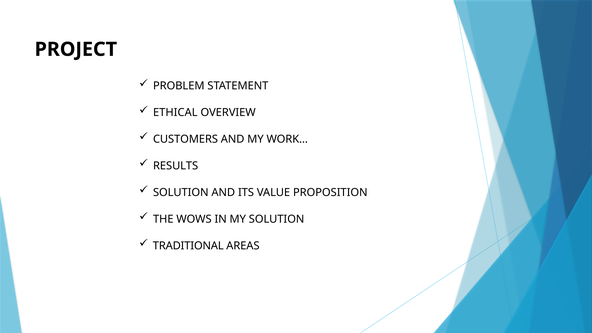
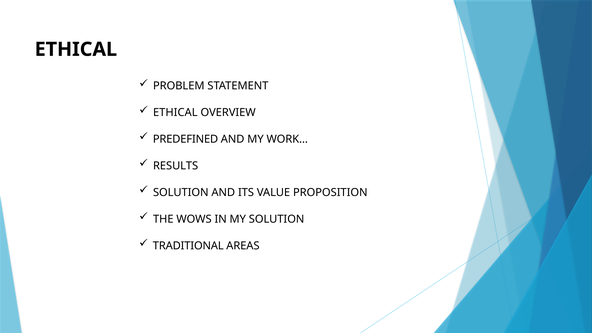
PROJECT: PROJECT -> ETHICAL (76, 49)
CUSTOMERS: CUSTOMERS -> PREDEFINED (186, 139)
